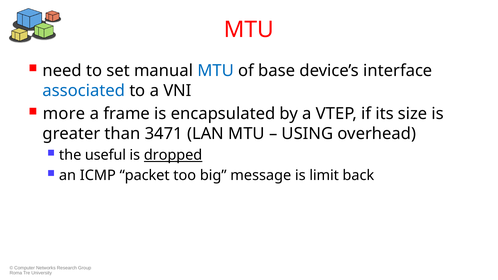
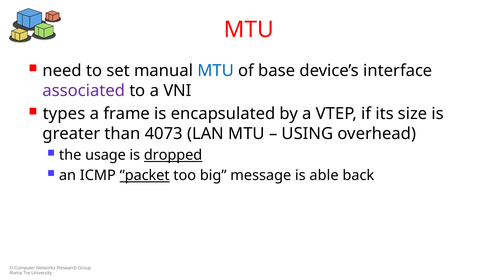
associated colour: blue -> purple (84, 91)
more: more -> types (64, 114)
3471: 3471 -> 4073 (164, 134)
useful: useful -> usage (105, 155)
packet underline: none -> present (145, 176)
limit: limit -> able (324, 176)
